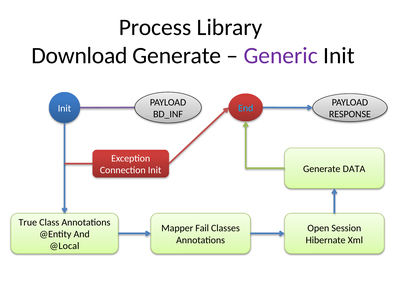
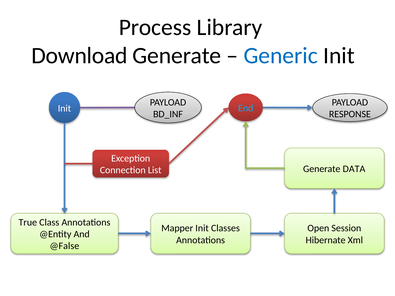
Generic colour: purple -> blue (281, 56)
Connection Init: Init -> List (155, 170)
Mapper Fail: Fail -> Init (202, 228)
@Local: @Local -> @False (64, 246)
